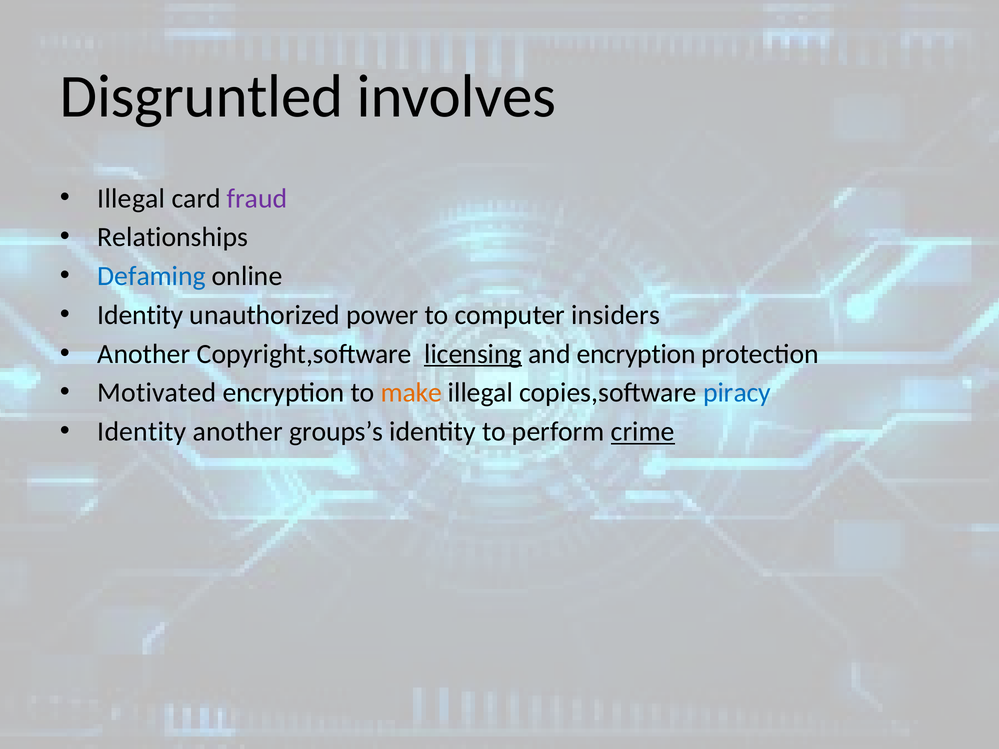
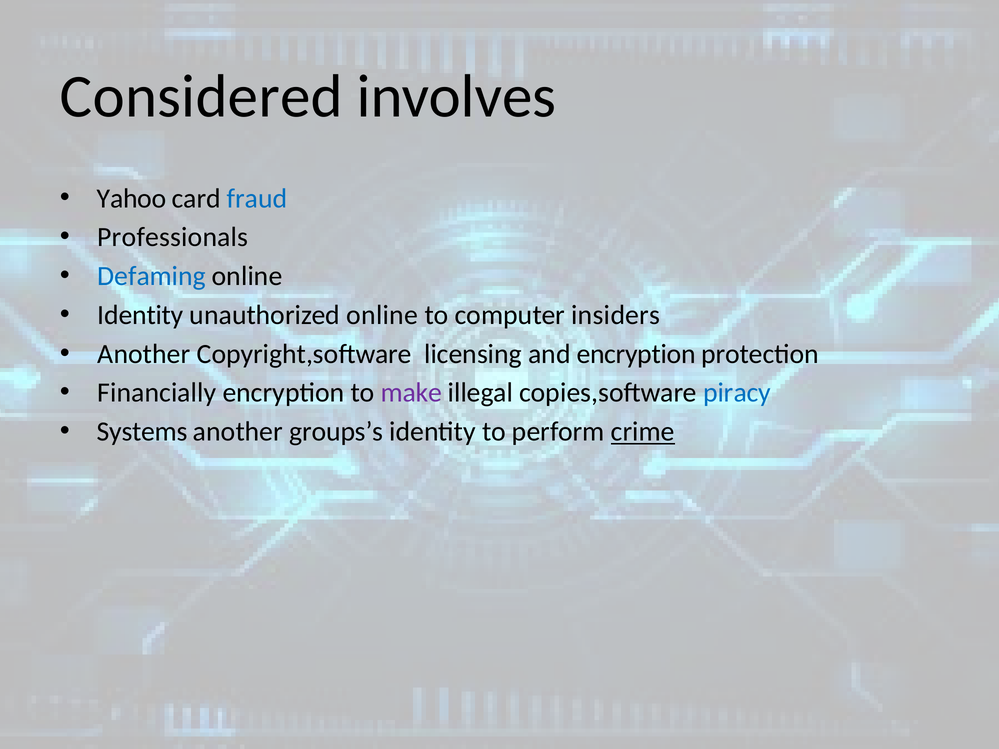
Disgruntled: Disgruntled -> Considered (201, 97)
Illegal: Illegal -> Yahoo (132, 198)
fraud colour: purple -> blue (257, 198)
Relationships: Relationships -> Professionals (173, 237)
unauthorized power: power -> online (382, 315)
licensing underline: present -> none (473, 354)
Motivated: Motivated -> Financially (157, 393)
make colour: orange -> purple (411, 393)
Identity: Identity -> Systems (142, 432)
